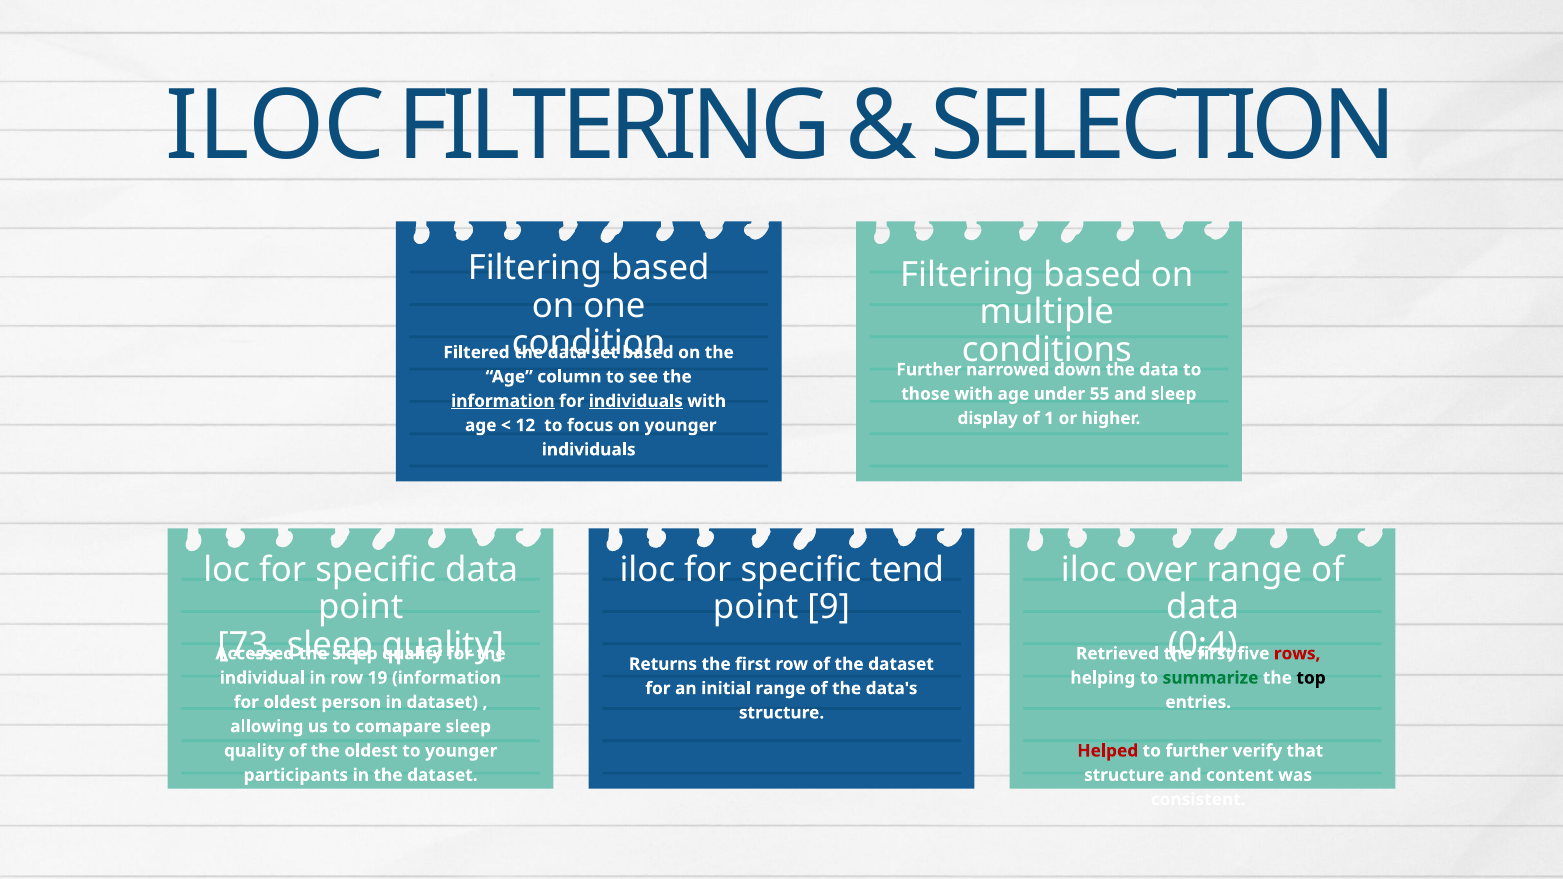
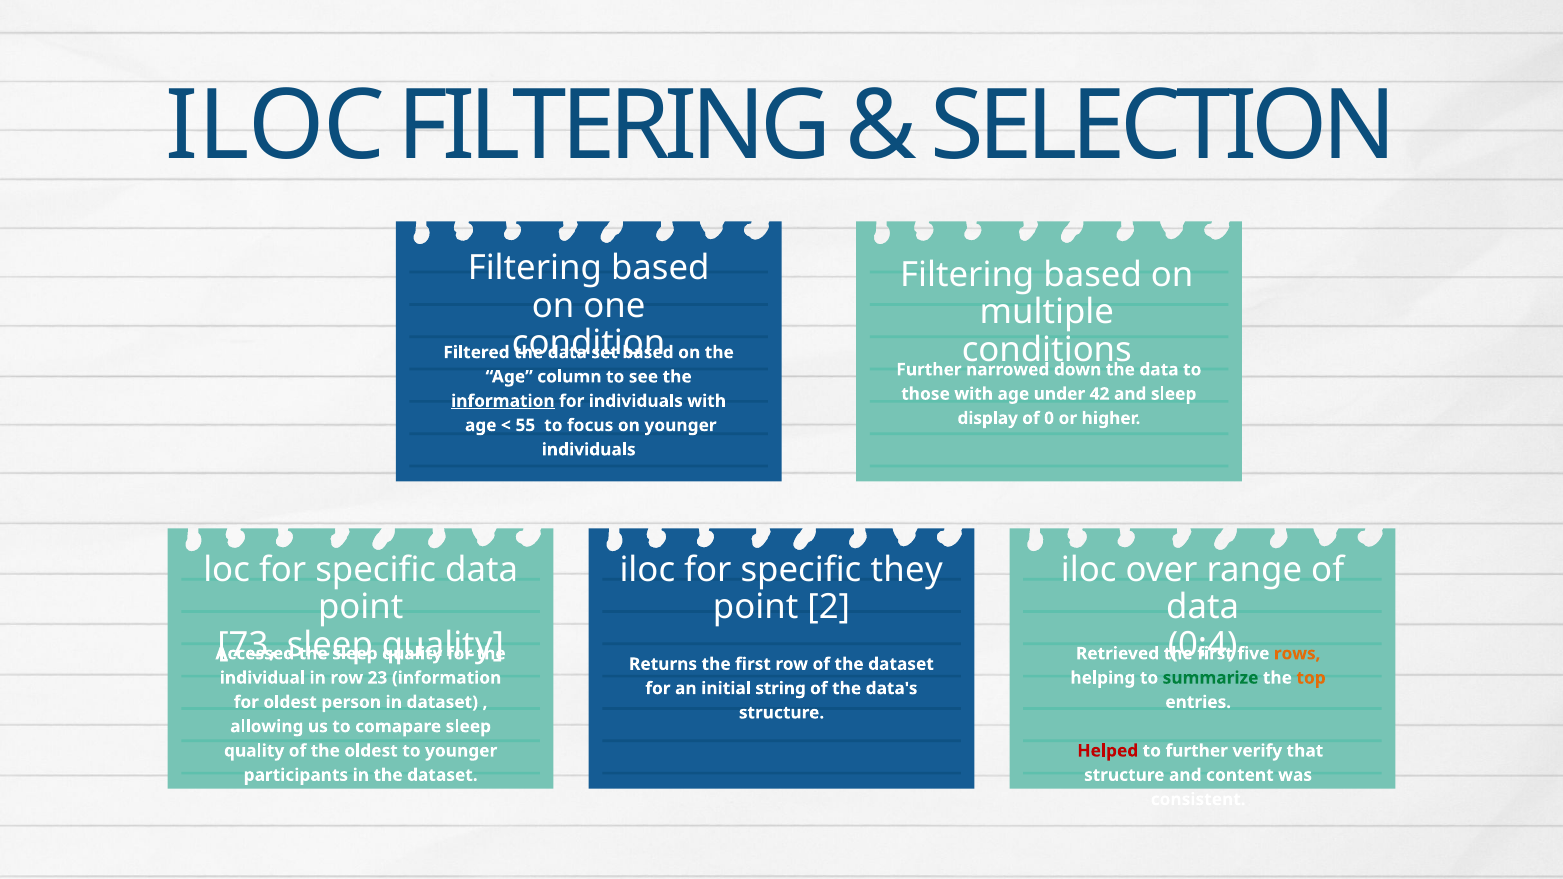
55: 55 -> 42 (1100, 394)
individuals underline: present -> none (636, 401)
1: 1 -> 0 (1049, 418)
12: 12 -> 55 (525, 425)
tend: tend -> they (907, 570)
9: 9 -> 2 (829, 607)
rows colour: red -> orange (1297, 654)
19: 19 -> 23 (377, 678)
top colour: black -> orange (1311, 678)
initial range: range -> string (781, 689)
